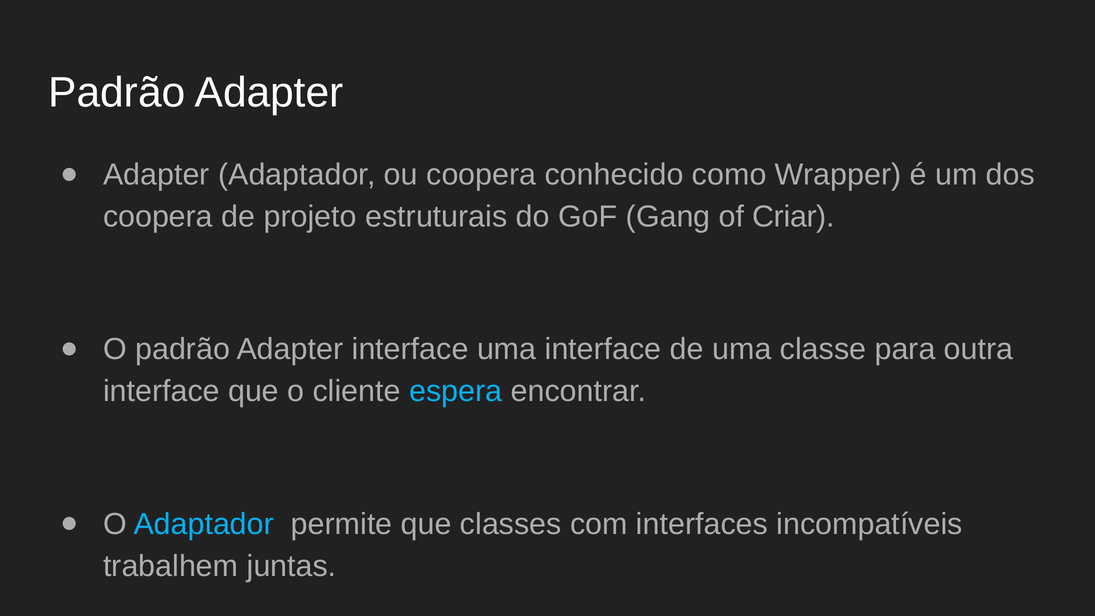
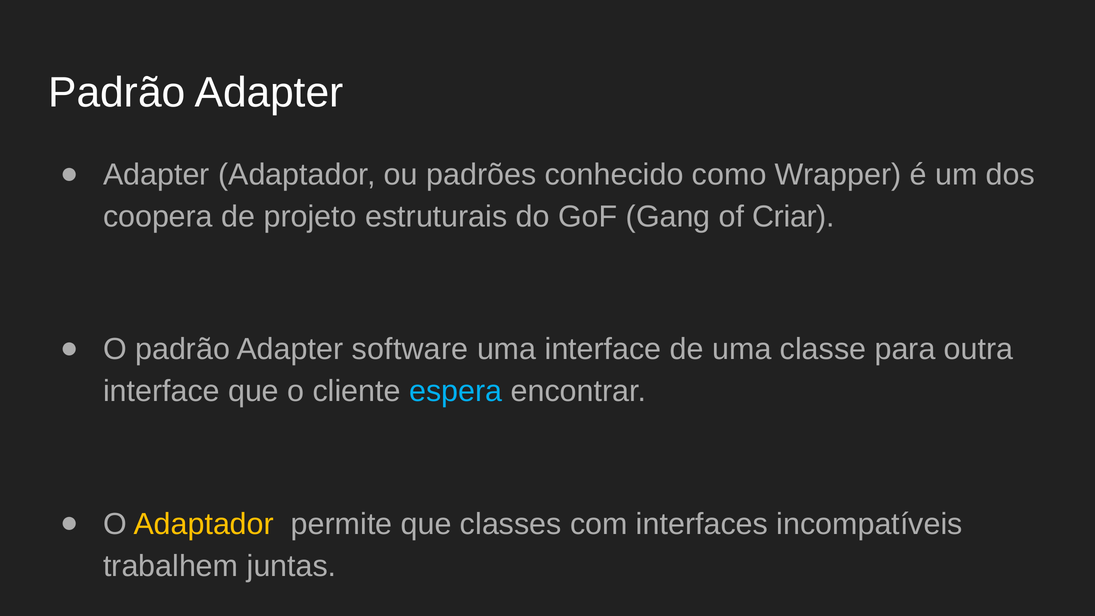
ou coopera: coopera -> padrões (481, 175)
Adapter interface: interface -> software (410, 349)
Adaptador colour: light blue -> yellow (204, 524)
